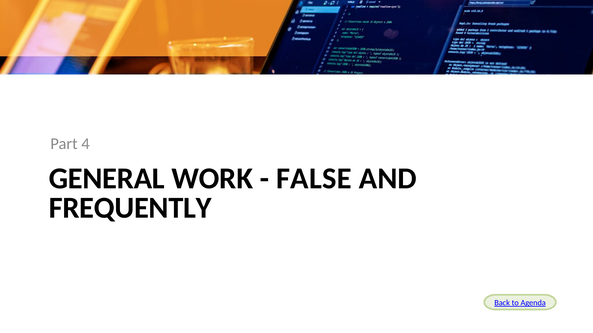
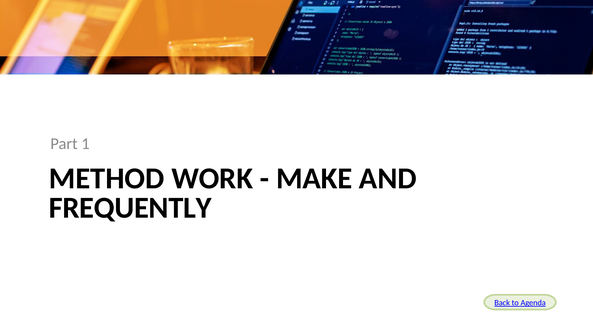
4: 4 -> 1 (86, 144)
GENERAL: GENERAL -> METHOD (107, 179)
FALSE: FALSE -> MAKE (314, 179)
